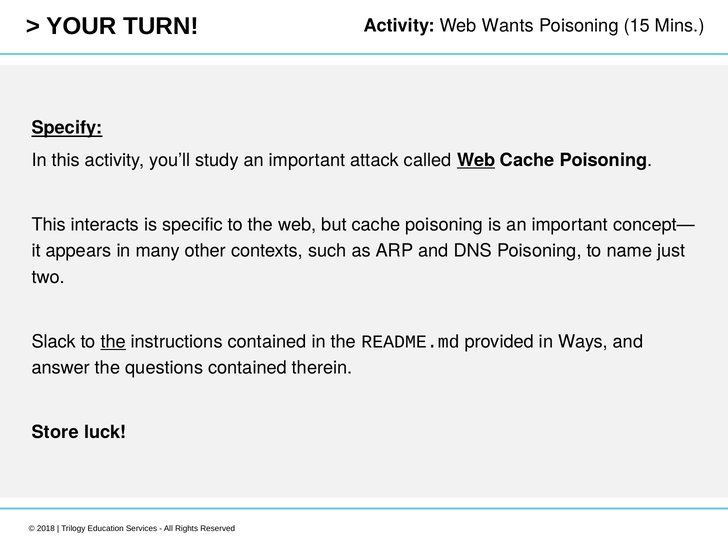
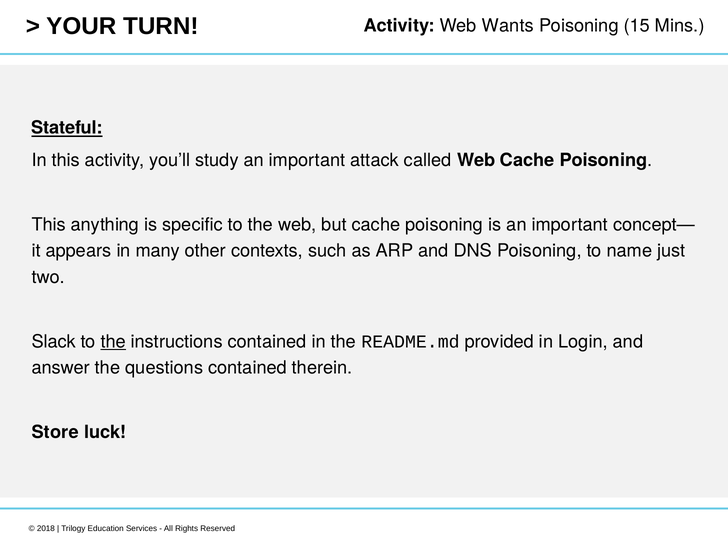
Specify: Specify -> Stateful (67, 128)
Web underline: present -> none (476, 160)
interacts: interacts -> anything (105, 225)
Ways: Ways -> Login (583, 342)
